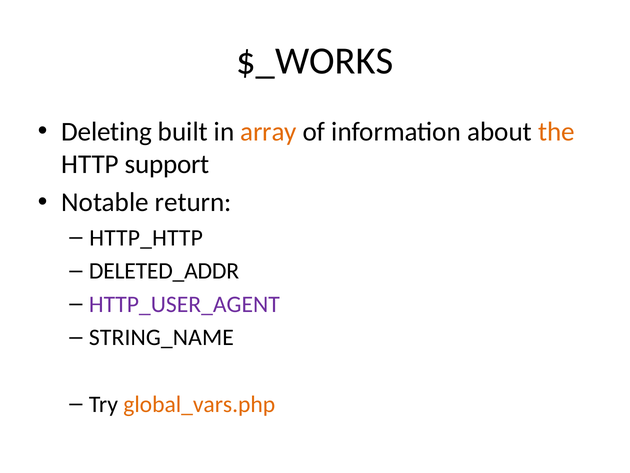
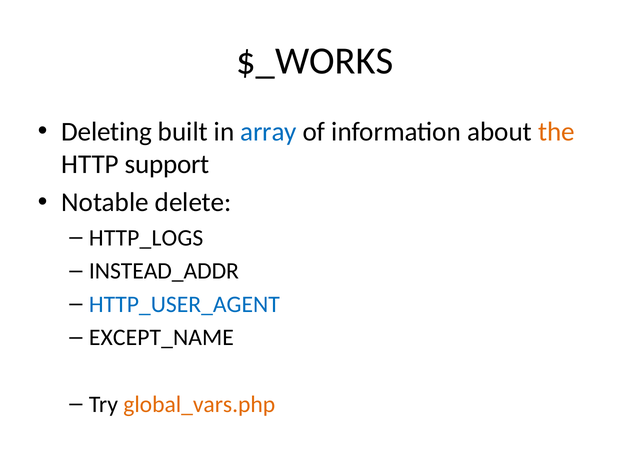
array colour: orange -> blue (269, 132)
return: return -> delete (193, 202)
HTTP_HTTP: HTTP_HTTP -> HTTP_LOGS (146, 237)
DELETED_ADDR: DELETED_ADDR -> INSTEAD_ADDR (164, 271)
HTTP_USER_AGENT colour: purple -> blue (184, 304)
STRING_NAME: STRING_NAME -> EXCEPT_NAME (161, 337)
